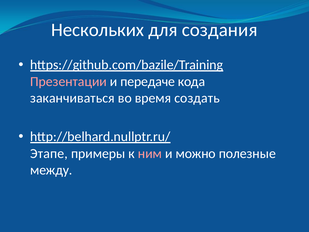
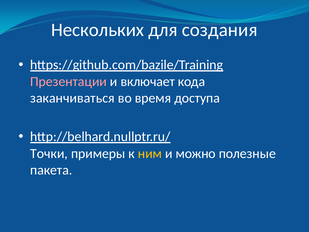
передаче: передаче -> включает (148, 82)
создать: создать -> доступа (197, 98)
Этапе: Этапе -> Точки (49, 153)
ним colour: pink -> yellow (150, 153)
между: между -> пакета (51, 170)
